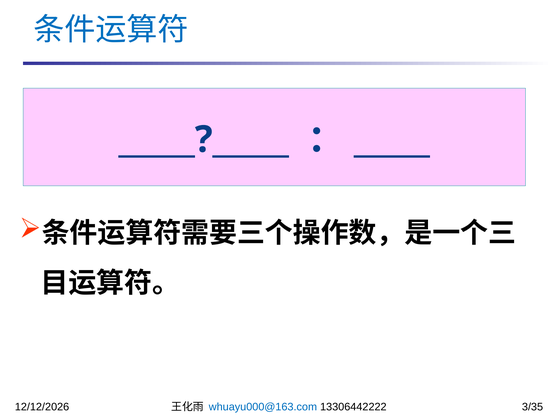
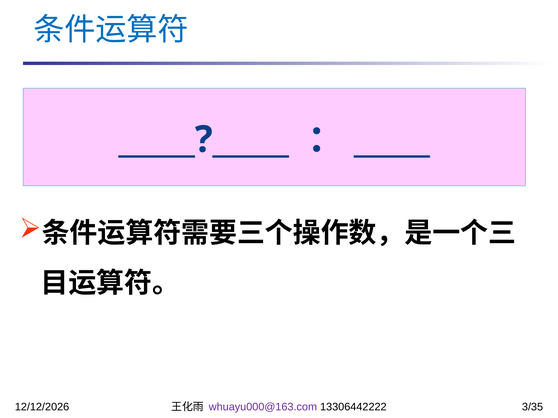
whuayu000@163.com colour: blue -> purple (263, 407)
